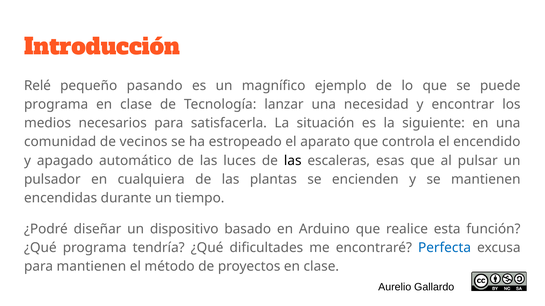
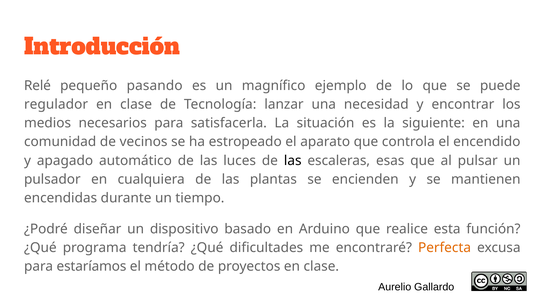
programa: programa -> regulador (56, 105)
Perfecta colour: blue -> orange (445, 248)
para mantienen: mantienen -> estaríamos (91, 267)
